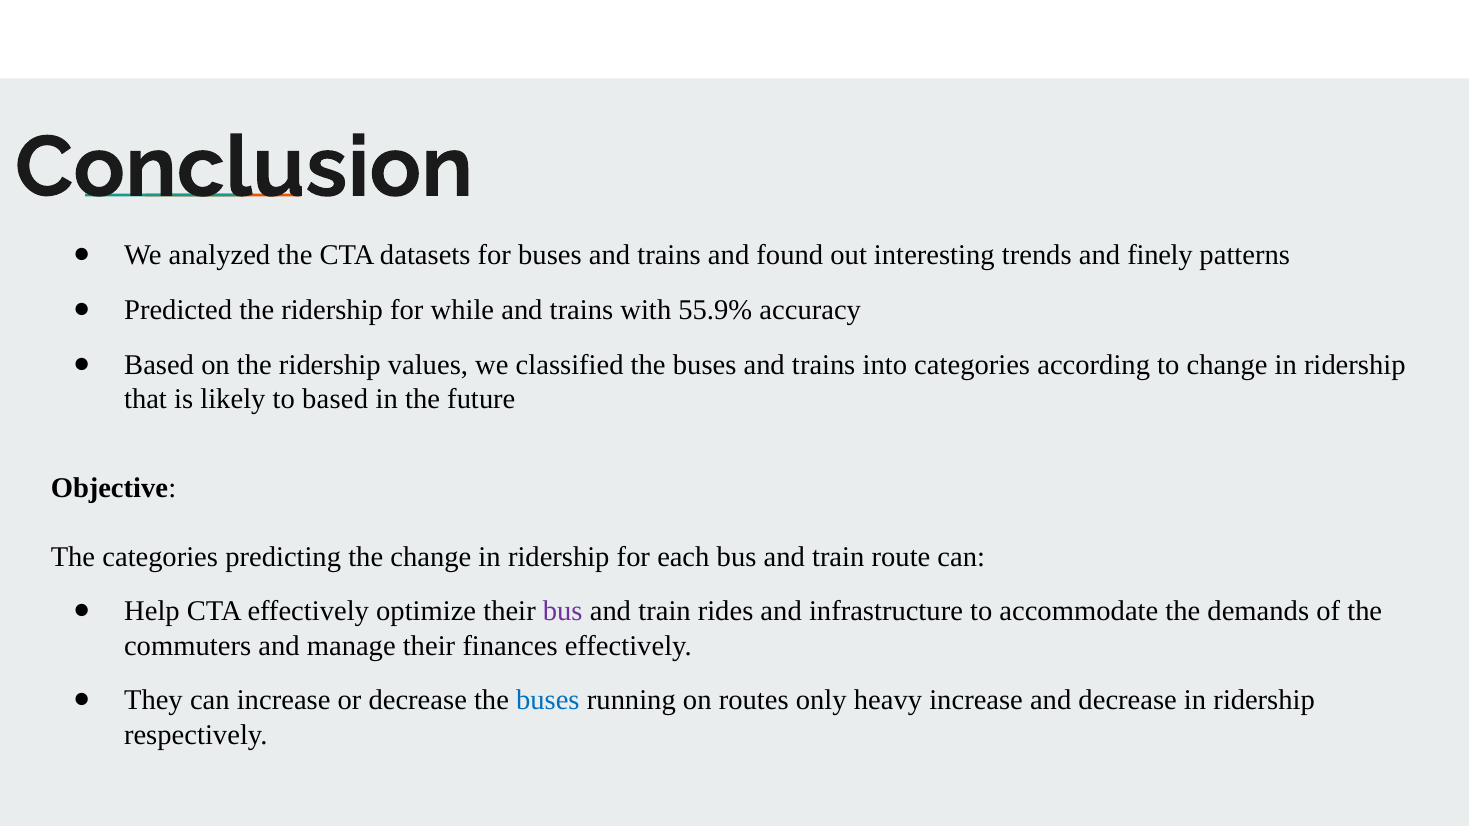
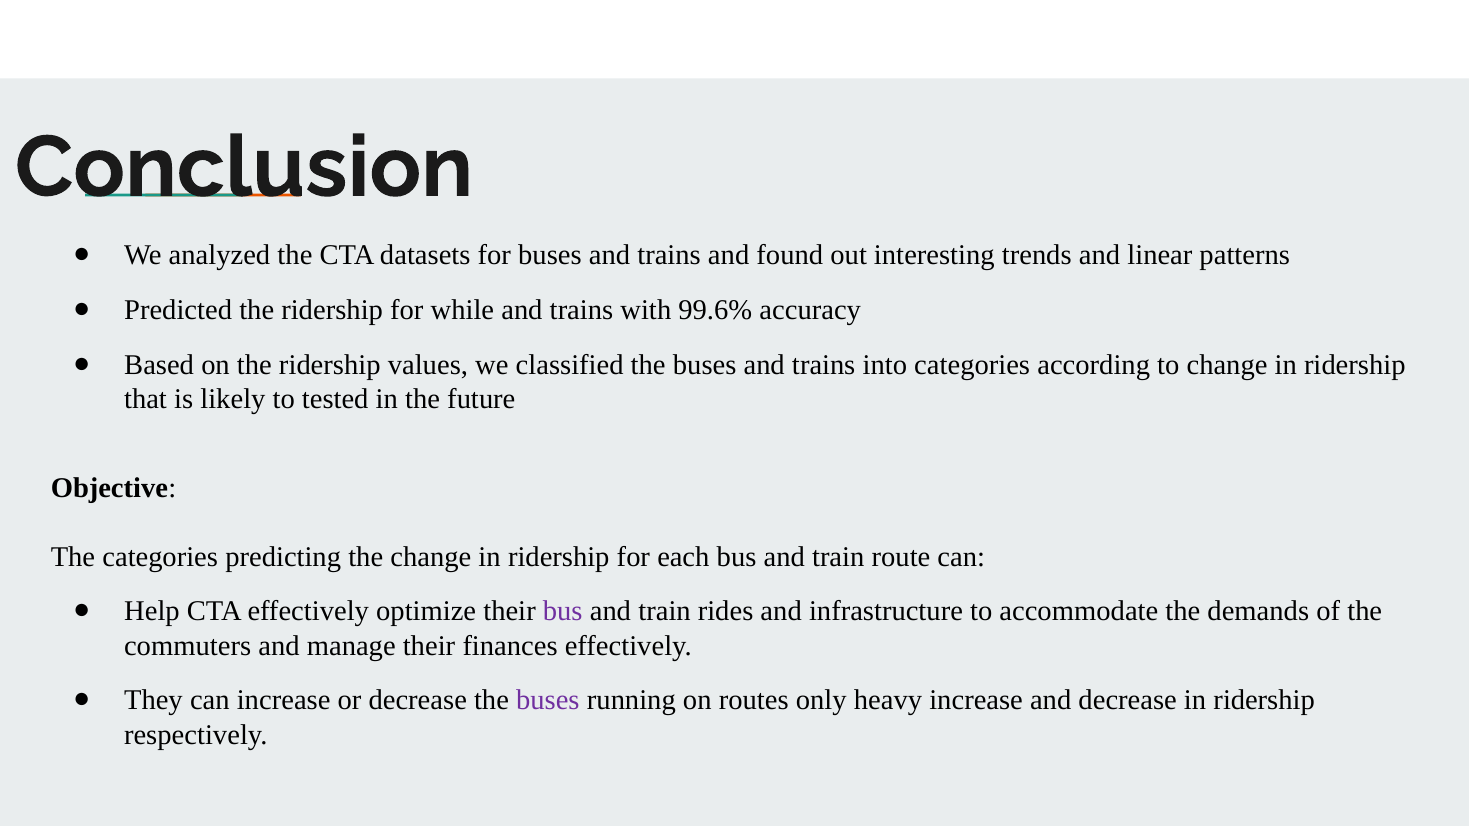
finely: finely -> linear (1160, 256)
55.9%: 55.9% -> 99.6% (715, 310)
to based: based -> tested (335, 399)
buses colour: blue -> purple (548, 701)
